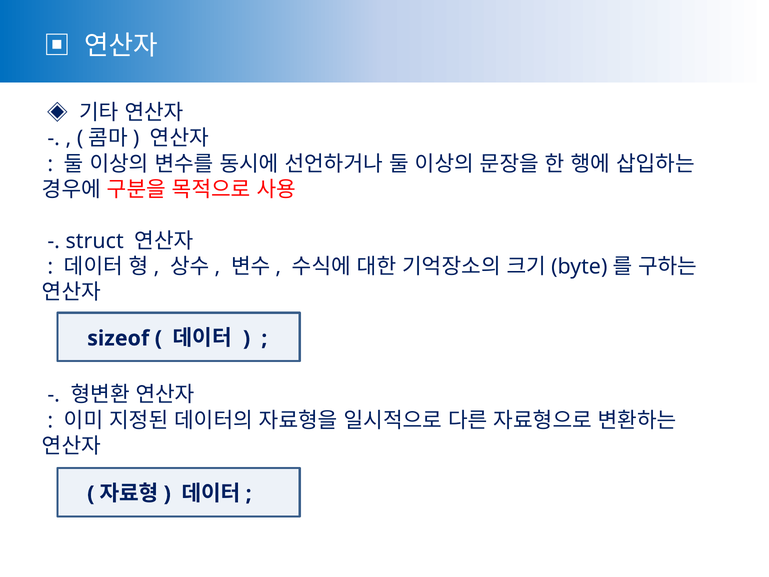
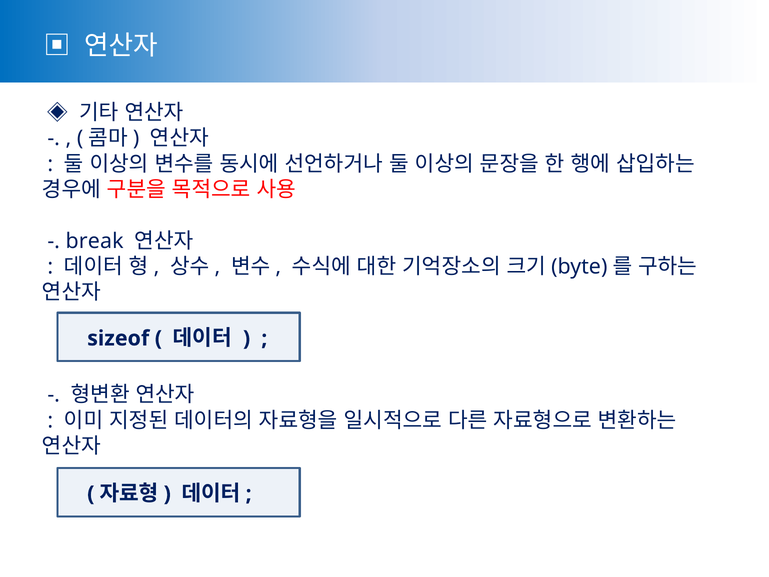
struct: struct -> break (95, 241)
